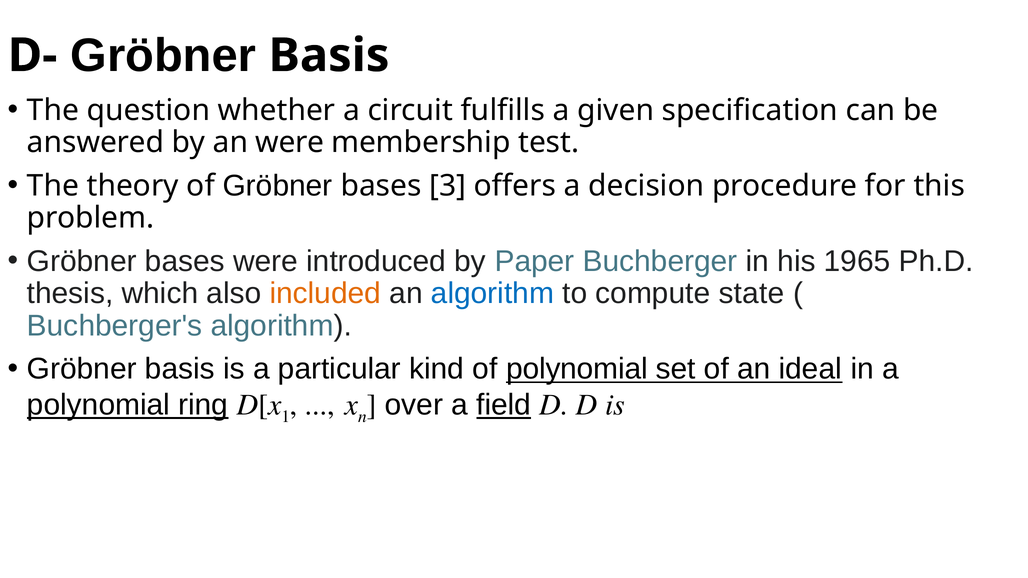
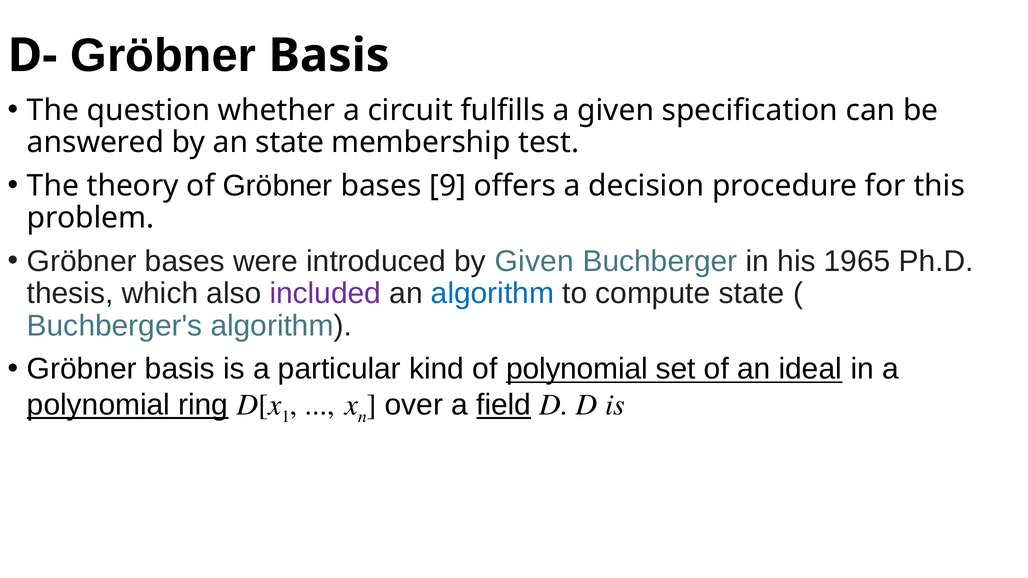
an were: were -> state (290, 143)
3: 3 -> 9 (448, 186)
by Paper: Paper -> Given (534, 261)
included colour: orange -> purple (325, 294)
